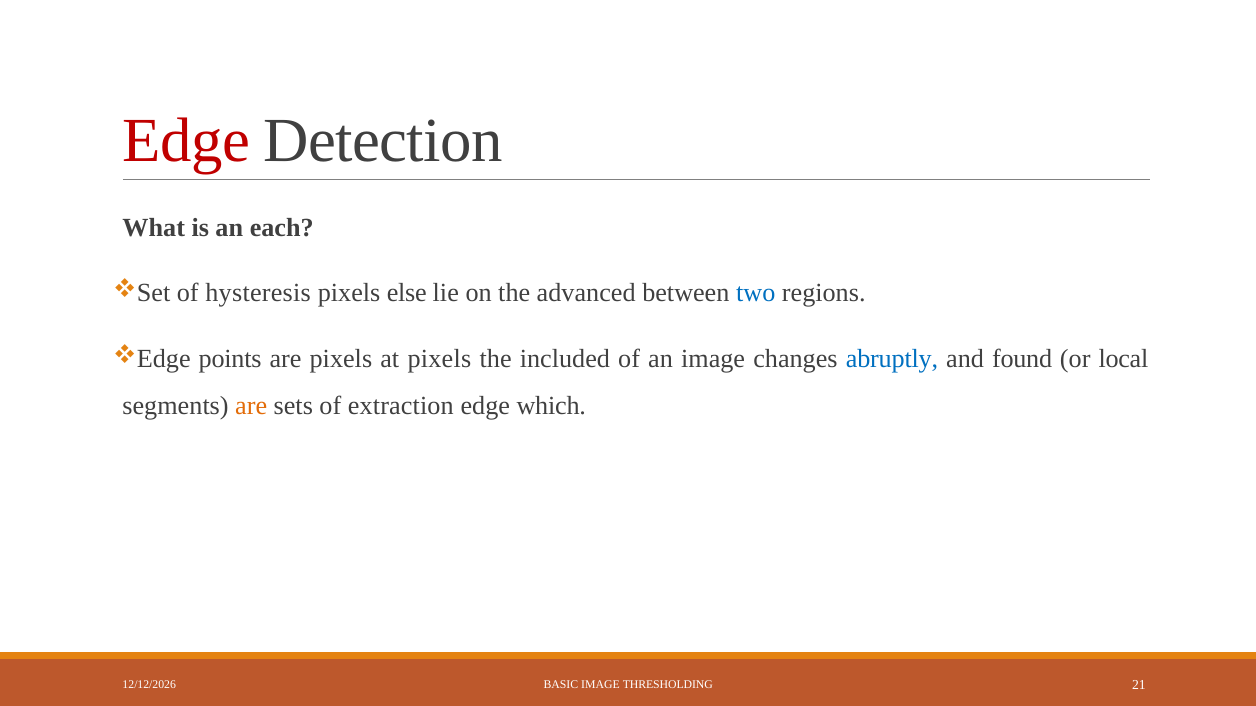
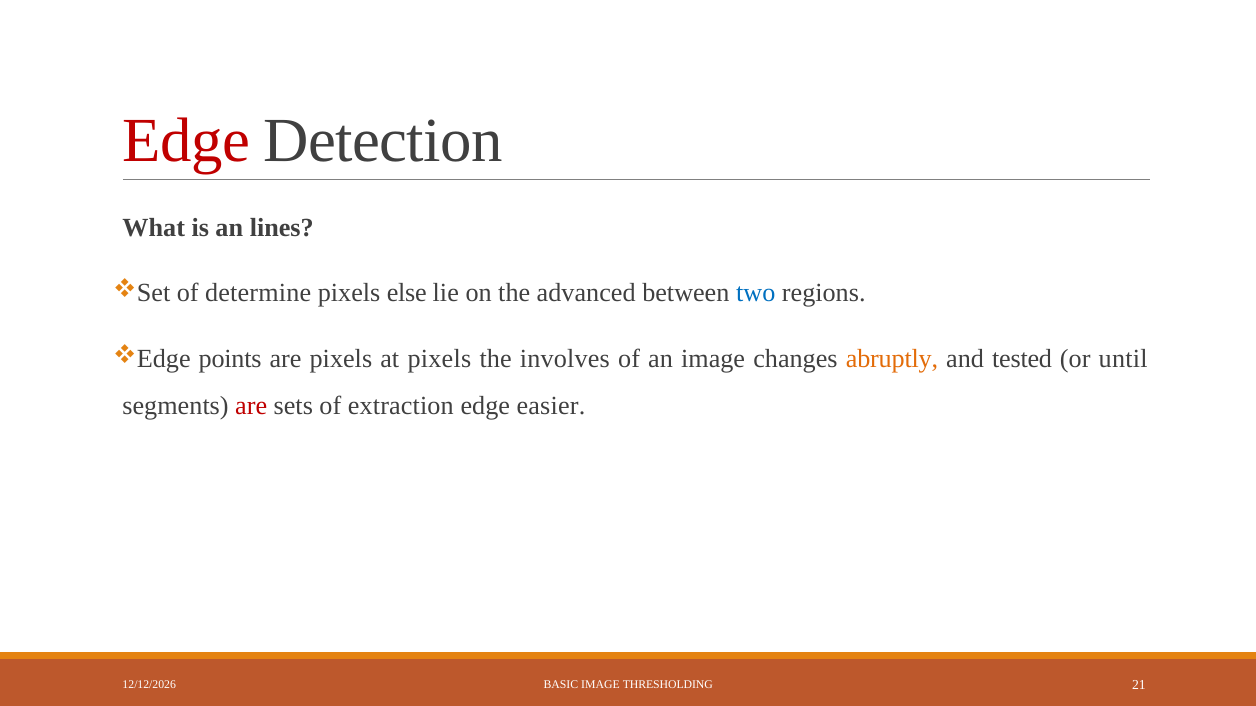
each: each -> lines (282, 228)
hysteresis: hysteresis -> determine (258, 294)
included: included -> involves (565, 359)
abruptly colour: blue -> orange (892, 359)
found: found -> tested (1022, 359)
local: local -> until (1123, 359)
are colour: orange -> red (251, 406)
which: which -> easier (551, 406)
